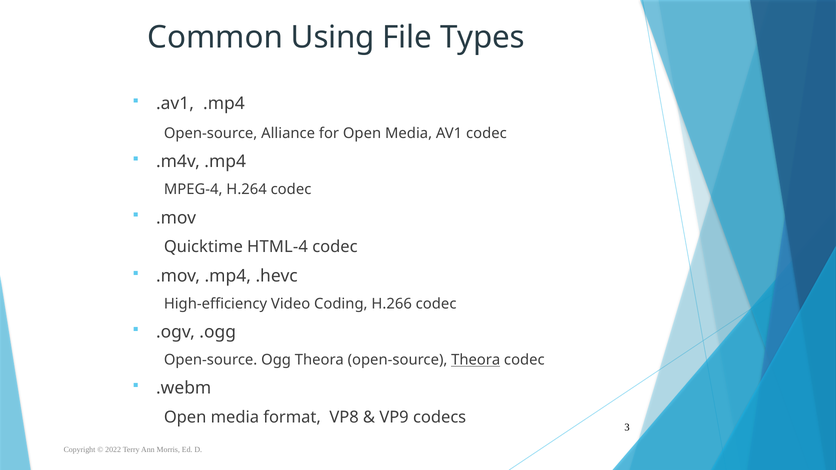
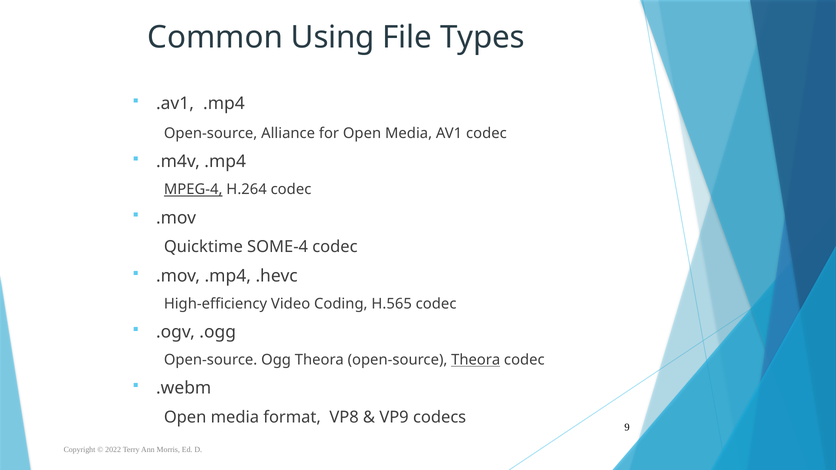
MPEG-4 underline: none -> present (193, 190)
HTML-4: HTML-4 -> SOME-4 (278, 247)
H.266: H.266 -> H.565 (392, 304)
3: 3 -> 9 (627, 427)
